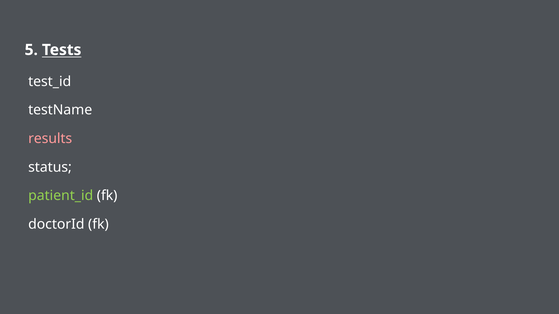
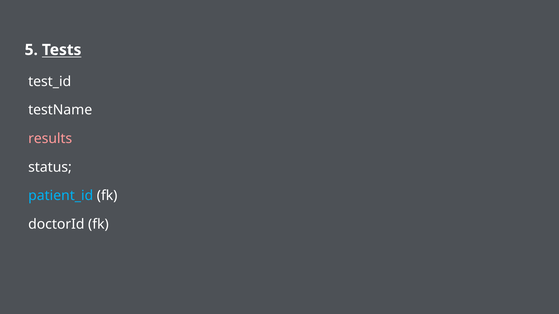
patient_id colour: light green -> light blue (61, 196)
